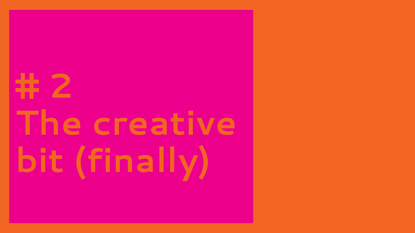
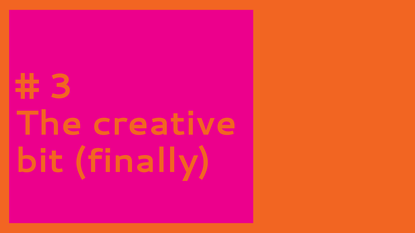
2: 2 -> 3 (61, 86)
